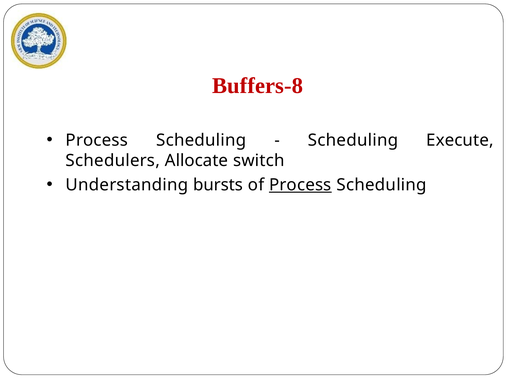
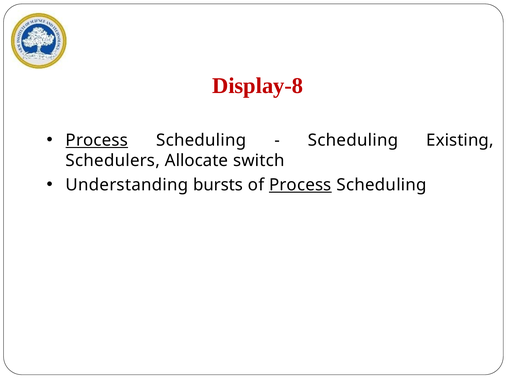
Buffers-8: Buffers-8 -> Display-8 (258, 86)
Process underline: none -> present (97, 140)
Execute: Execute -> Existing (460, 140)
